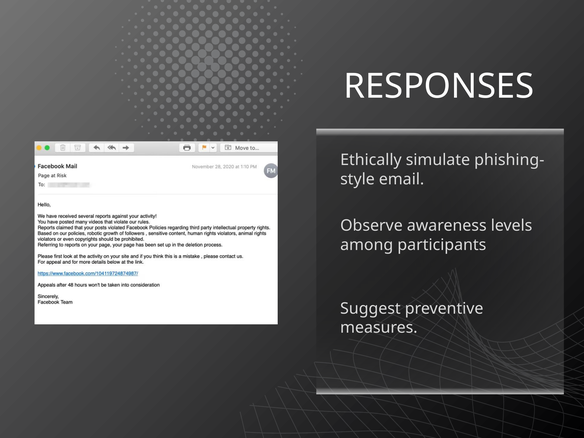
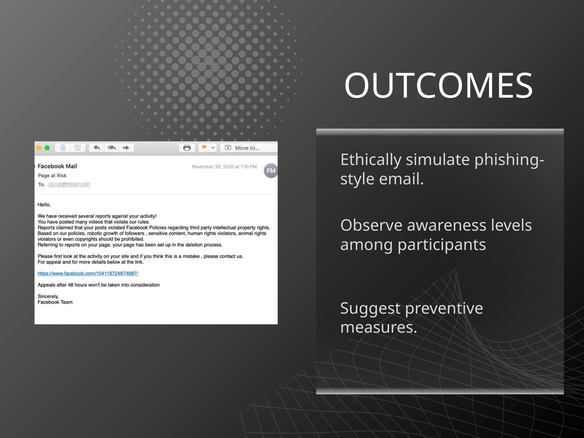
RESPONSES: RESPONSES -> OUTCOMES (439, 86)
